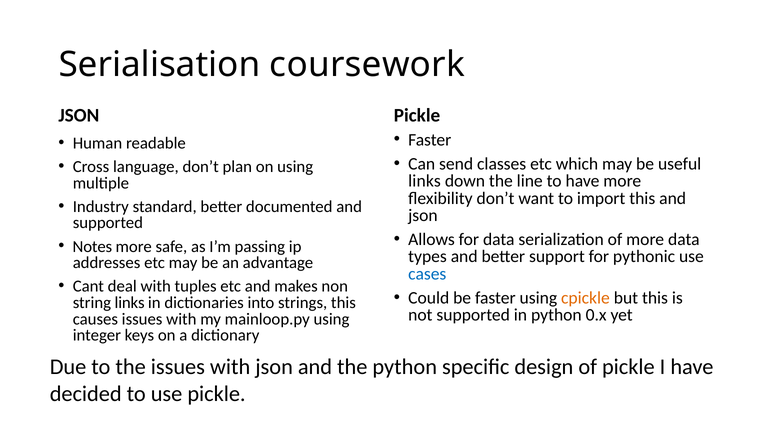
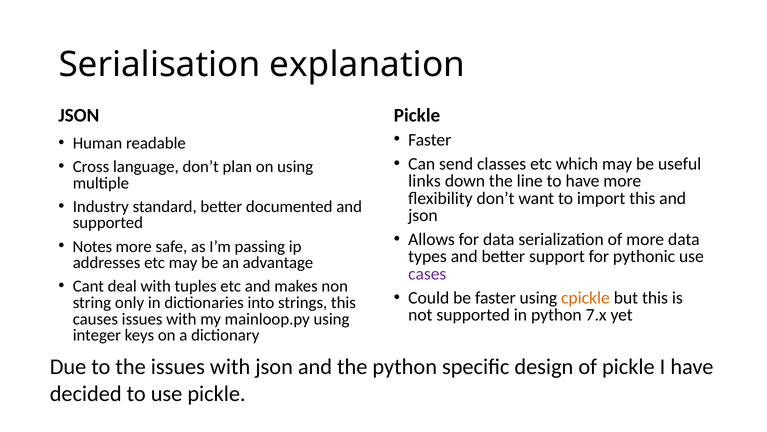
coursework: coursework -> explanation (367, 64)
cases colour: blue -> purple (427, 273)
string links: links -> only (130, 302)
0.x: 0.x -> 7.x (596, 315)
